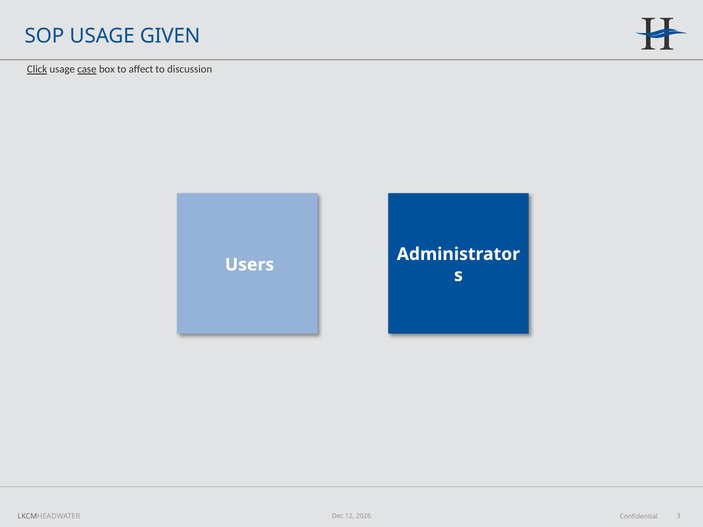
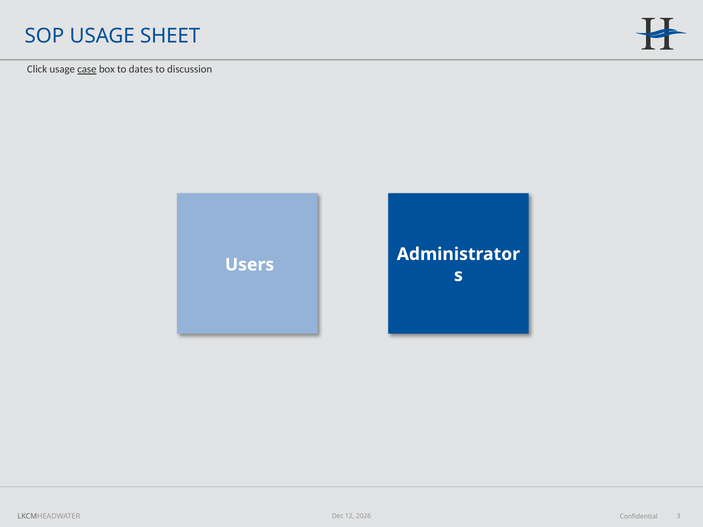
GIVEN: GIVEN -> SHEET (170, 36)
Click underline: present -> none (37, 69)
affect: affect -> dates (141, 69)
